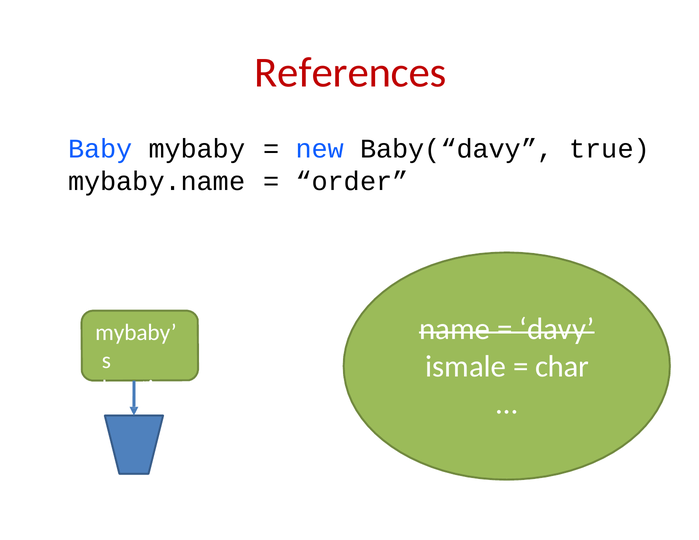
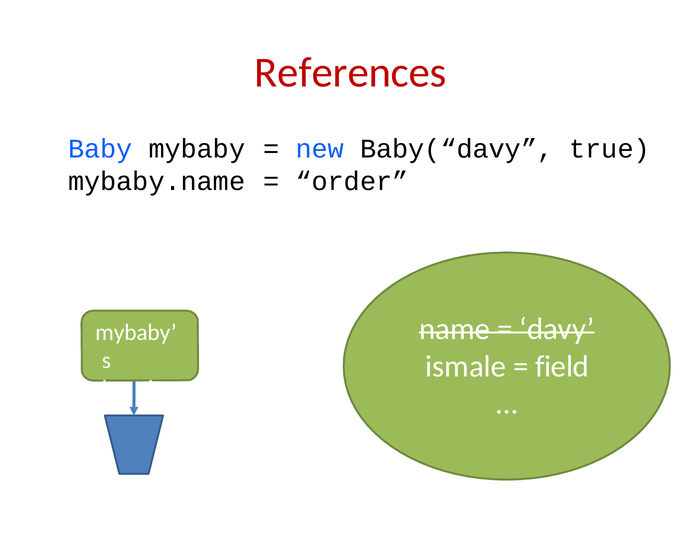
char: char -> field (562, 367)
